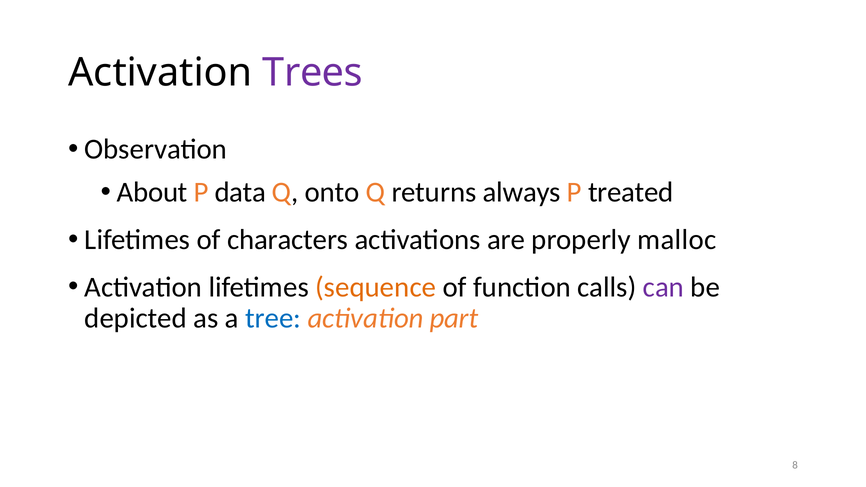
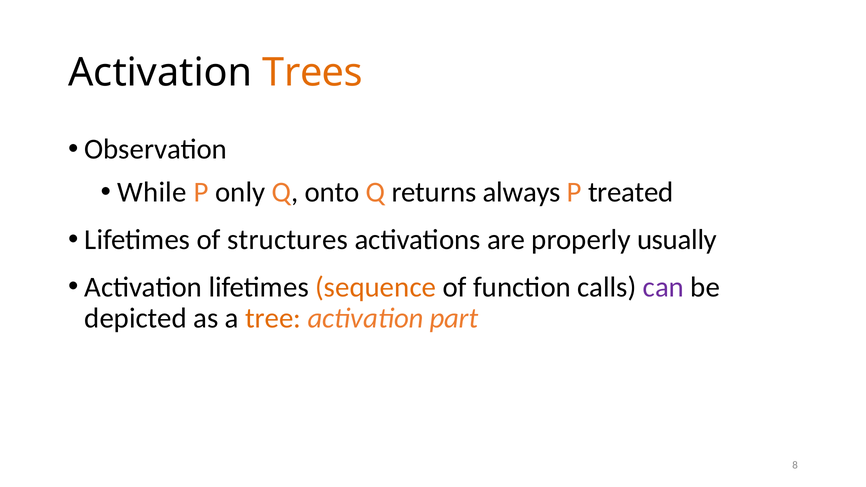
Trees colour: purple -> orange (313, 73)
About: About -> While (152, 192)
data: data -> only (240, 192)
characters: characters -> structures (288, 240)
malloc: malloc -> usually (677, 240)
tree colour: blue -> orange (273, 318)
